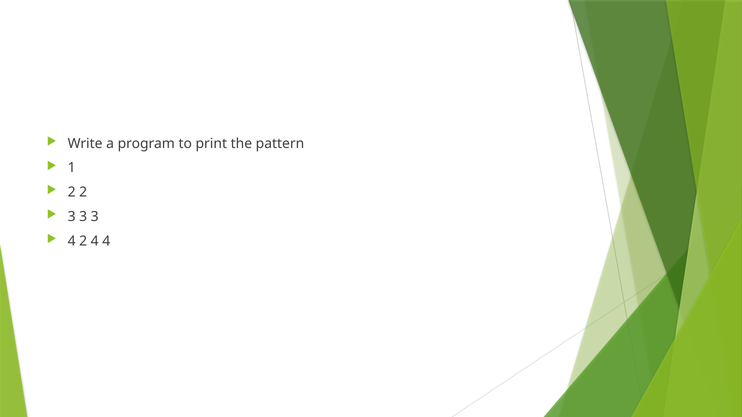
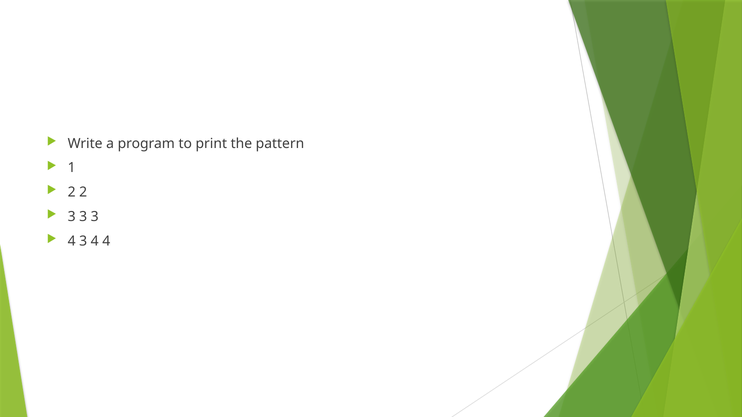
4 2: 2 -> 3 (83, 241)
